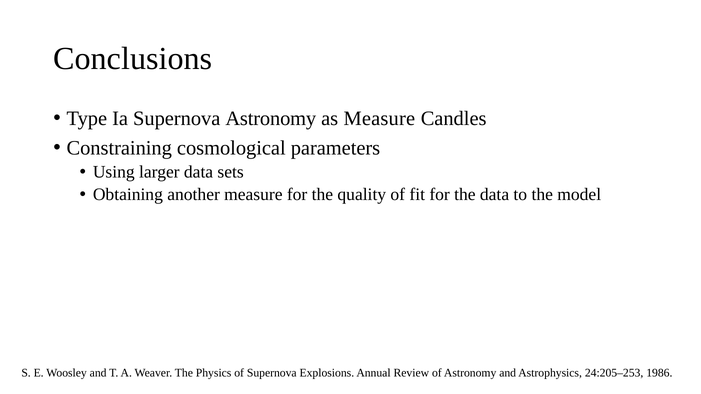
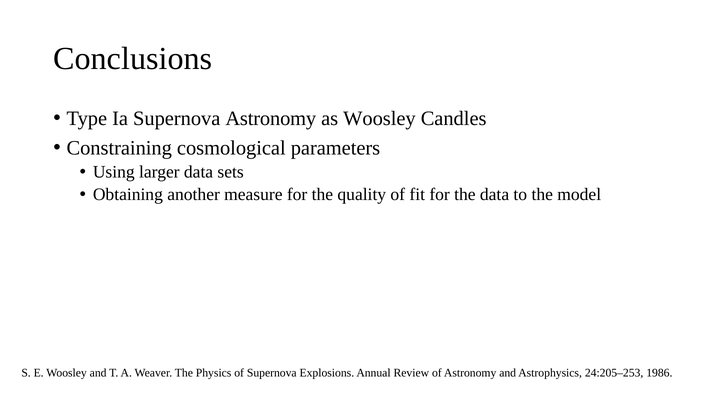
as Measure: Measure -> Woosley (379, 119)
